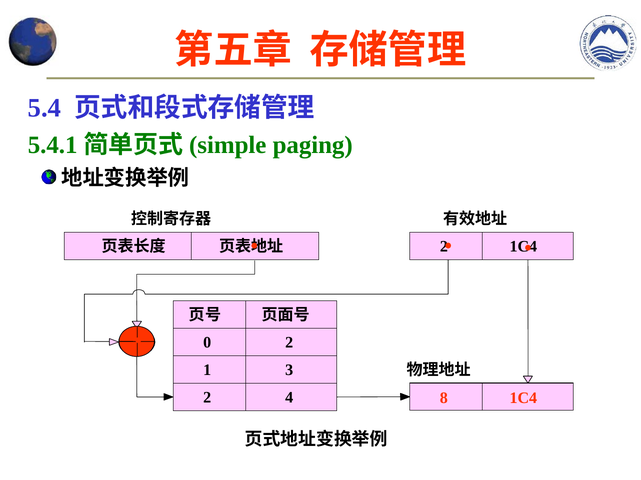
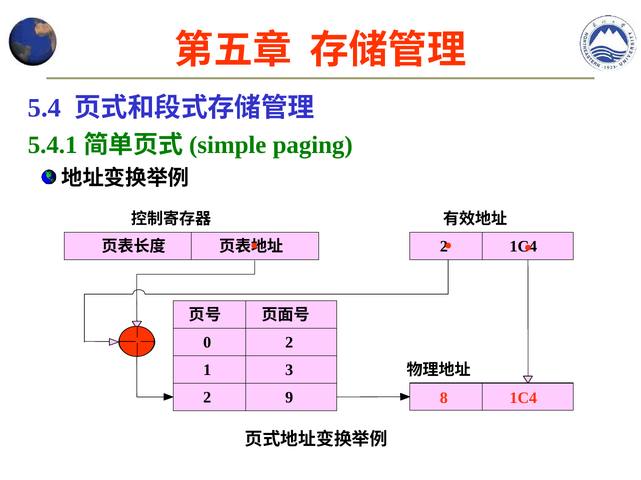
4: 4 -> 9 (289, 398)
